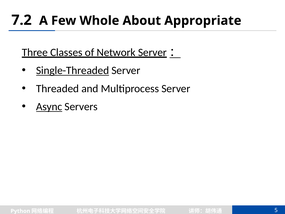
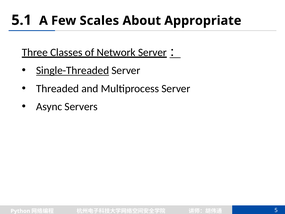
7.2: 7.2 -> 5.1 (22, 20)
Whole: Whole -> Scales (99, 21)
Async underline: present -> none (49, 107)
